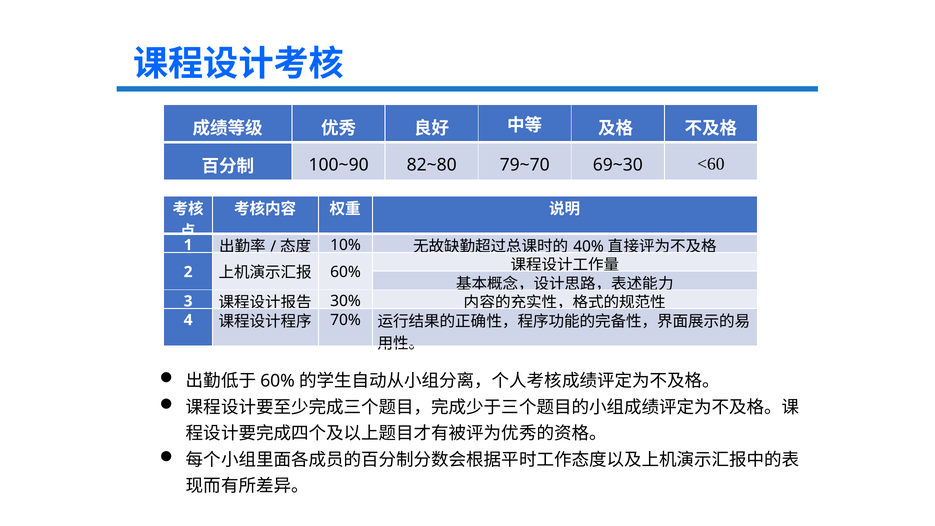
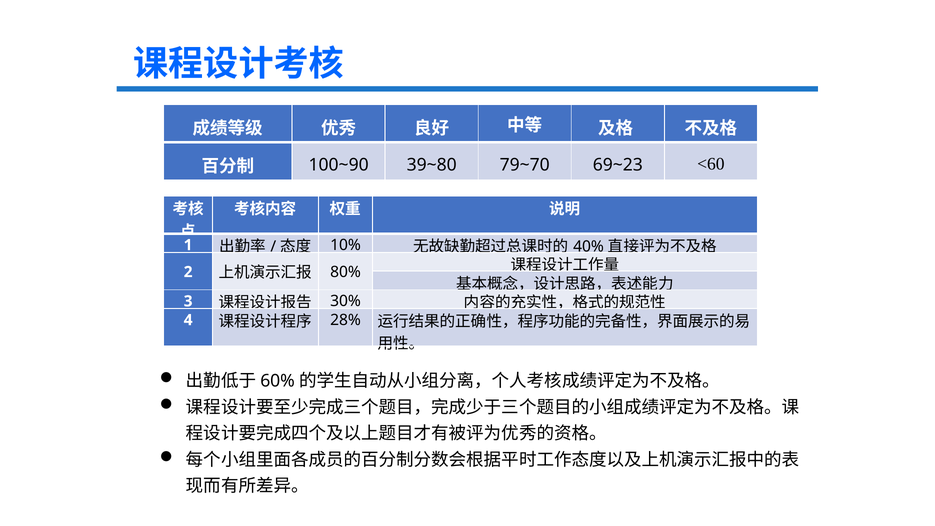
82~80: 82~80 -> 39~80 (432, 165)
69~30: 69~30 -> 69~23 (618, 165)
60%: 60% -> 80% (346, 272)
70%: 70% -> 28% (346, 320)
